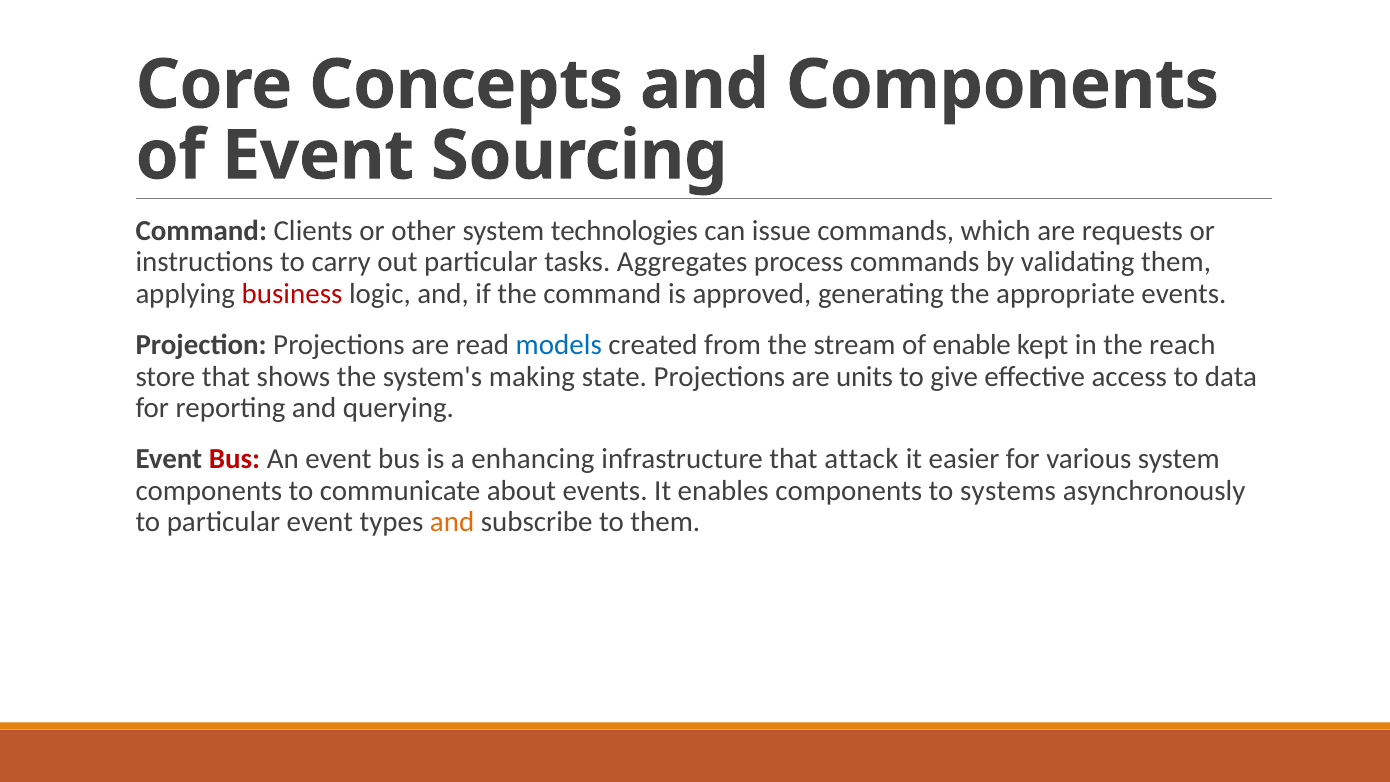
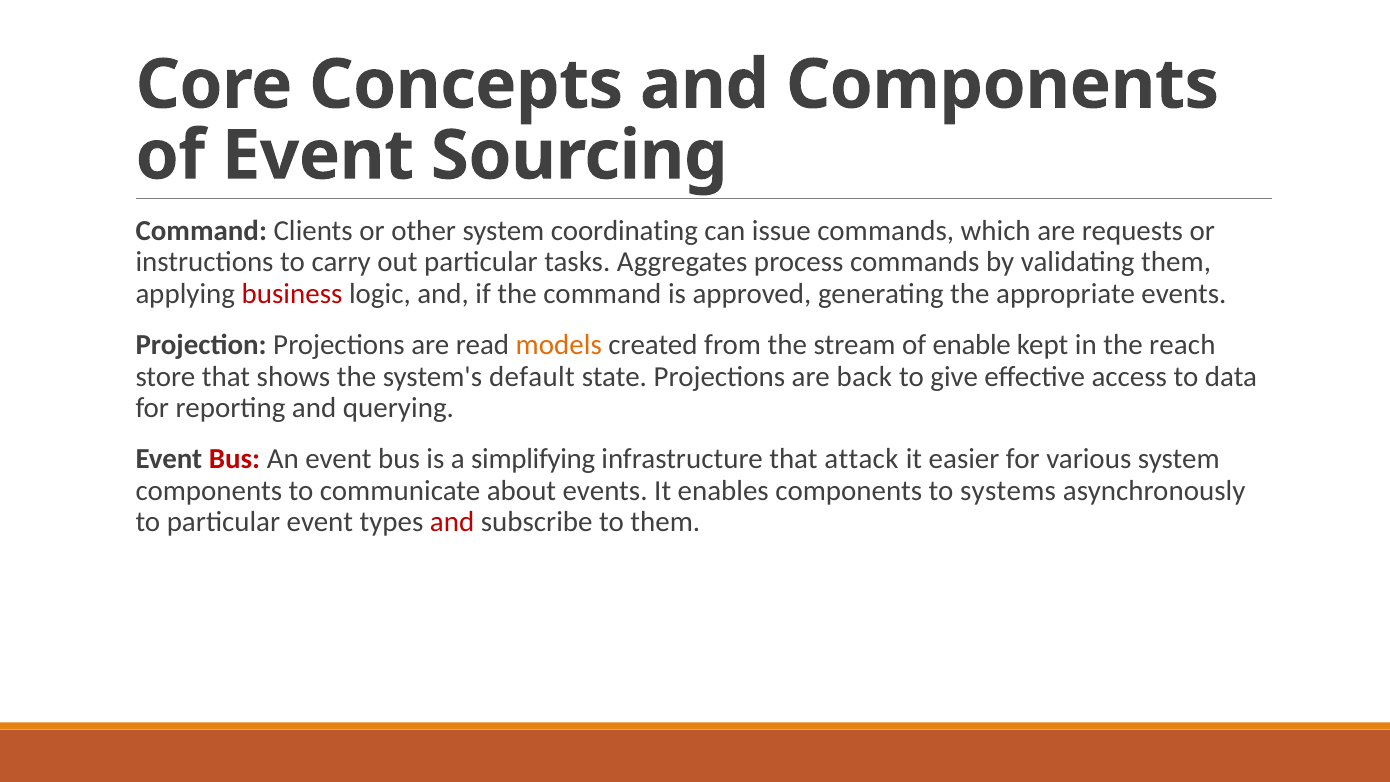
technologies: technologies -> coordinating (624, 231)
models colour: blue -> orange (559, 345)
making: making -> default (532, 376)
units: units -> back (864, 376)
enhancing: enhancing -> simplifying (533, 459)
and colour: orange -> red (452, 522)
